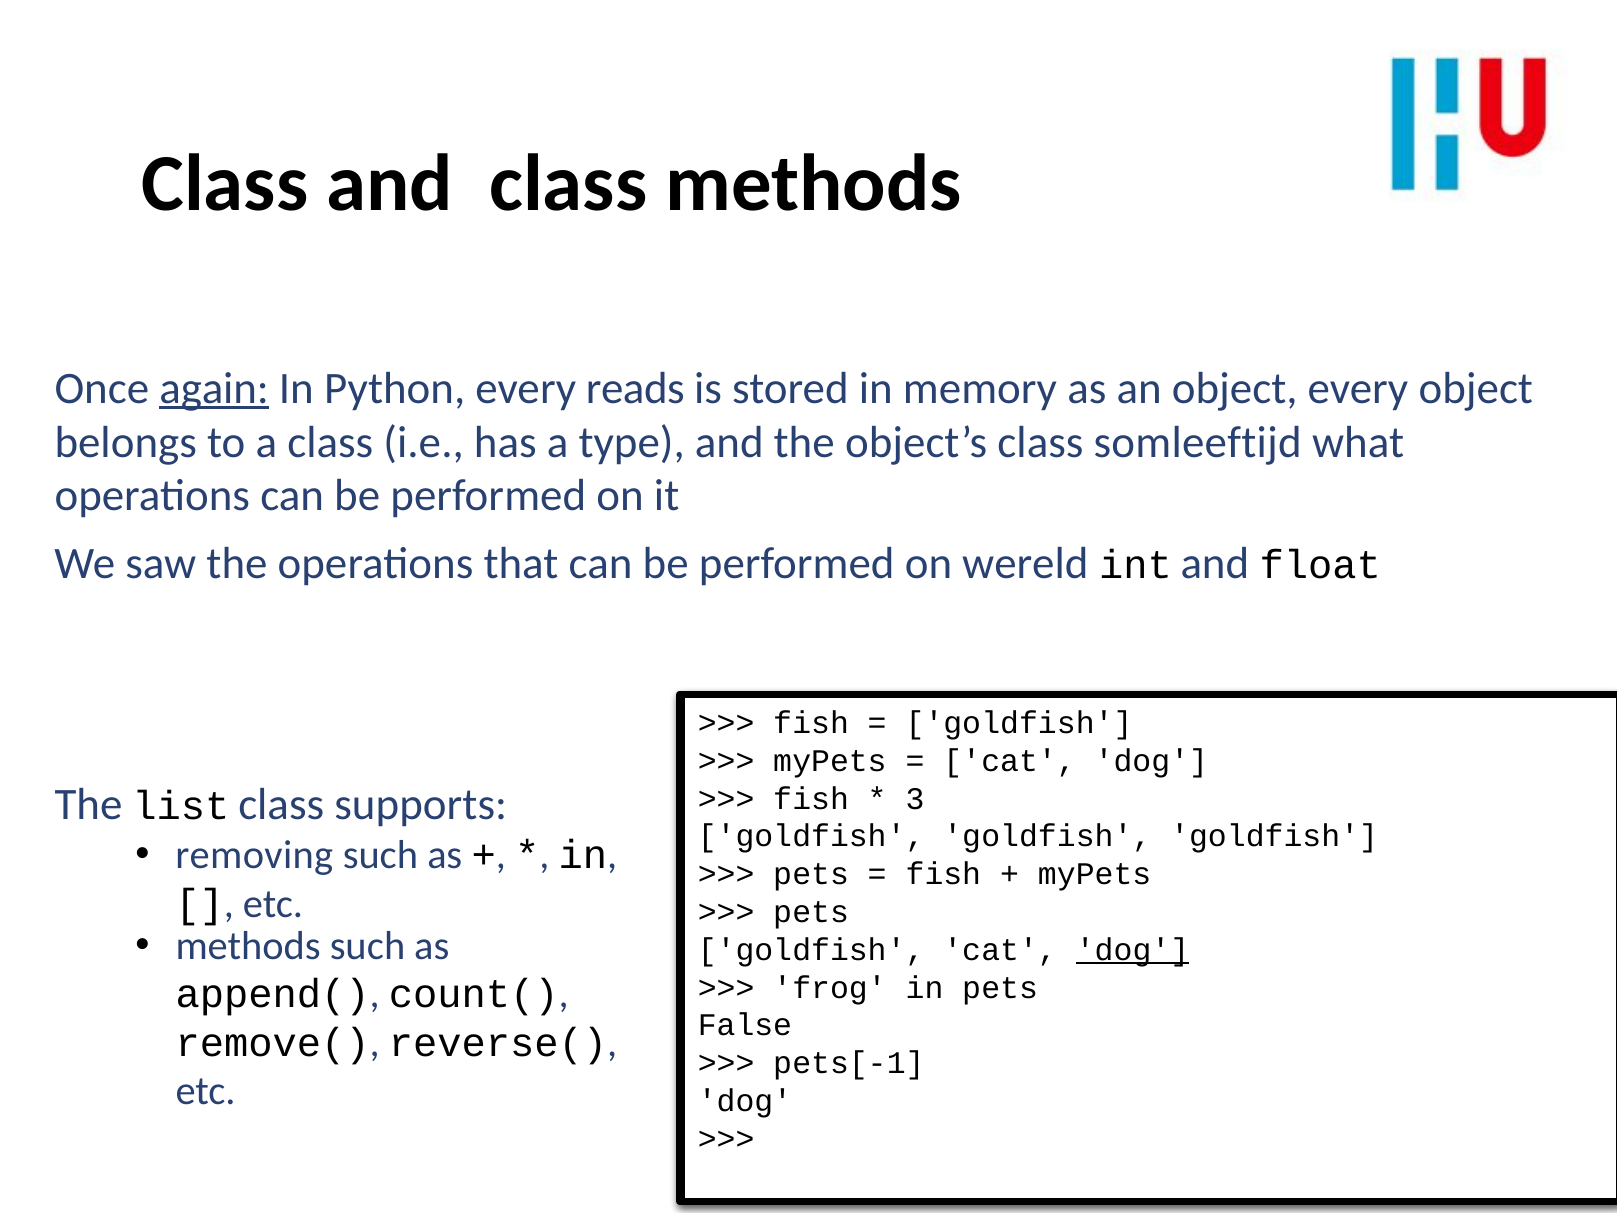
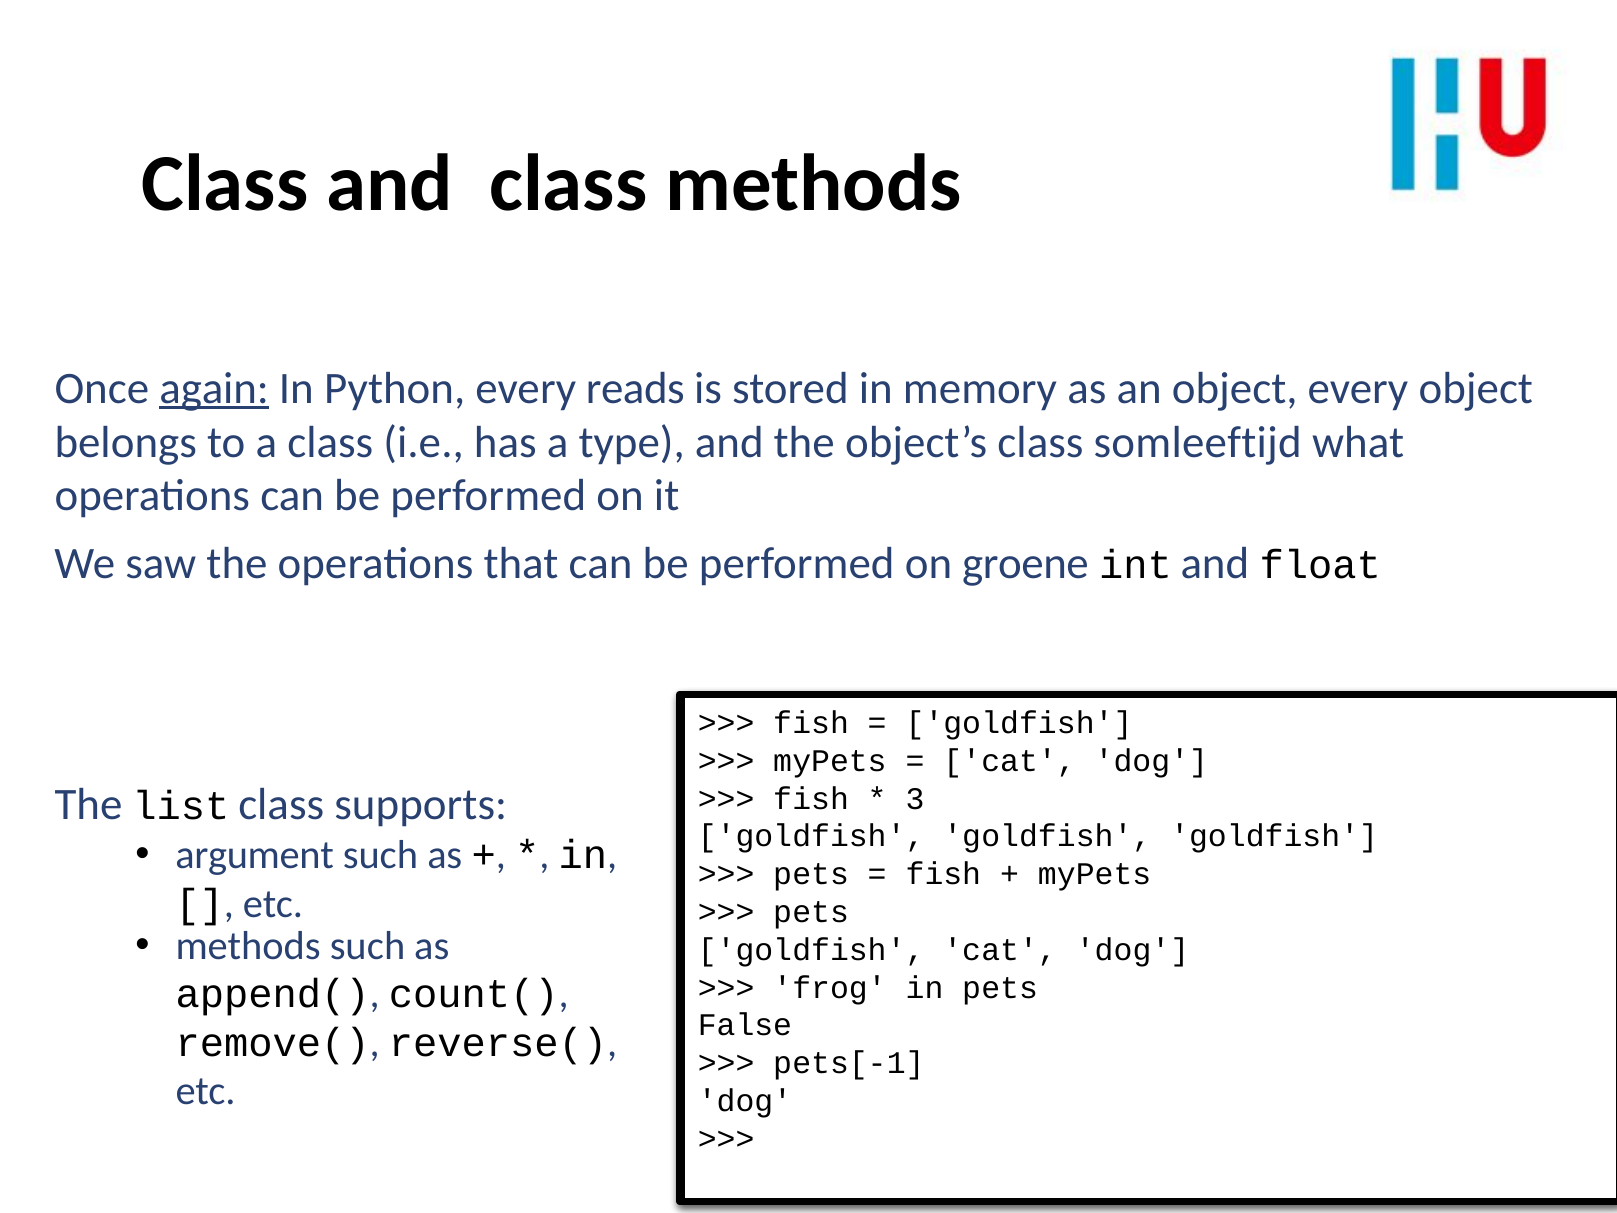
wereld: wereld -> groene (1025, 564)
removing: removing -> argument (255, 855)
dog underline: present -> none (1132, 950)
